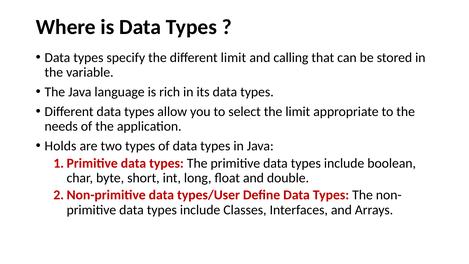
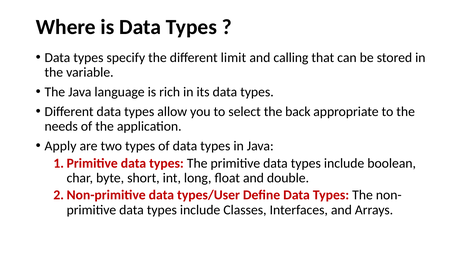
the limit: limit -> back (298, 111)
Holds: Holds -> Apply (61, 146)
